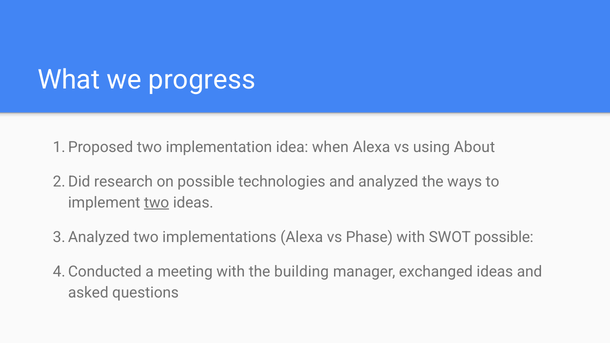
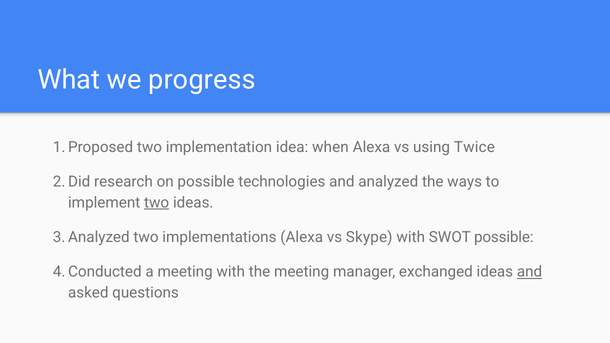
About: About -> Twice (474, 147)
Phase: Phase -> Skype (369, 237)
the building: building -> meeting (302, 272)
and underline: none -> present (530, 272)
